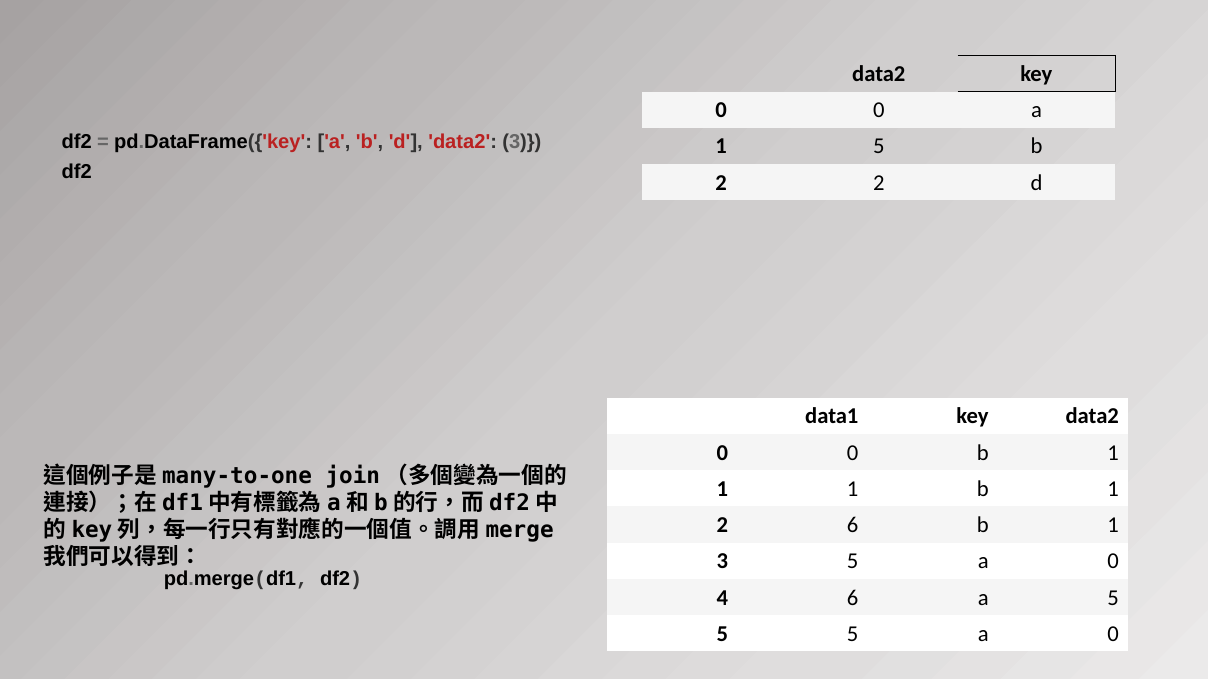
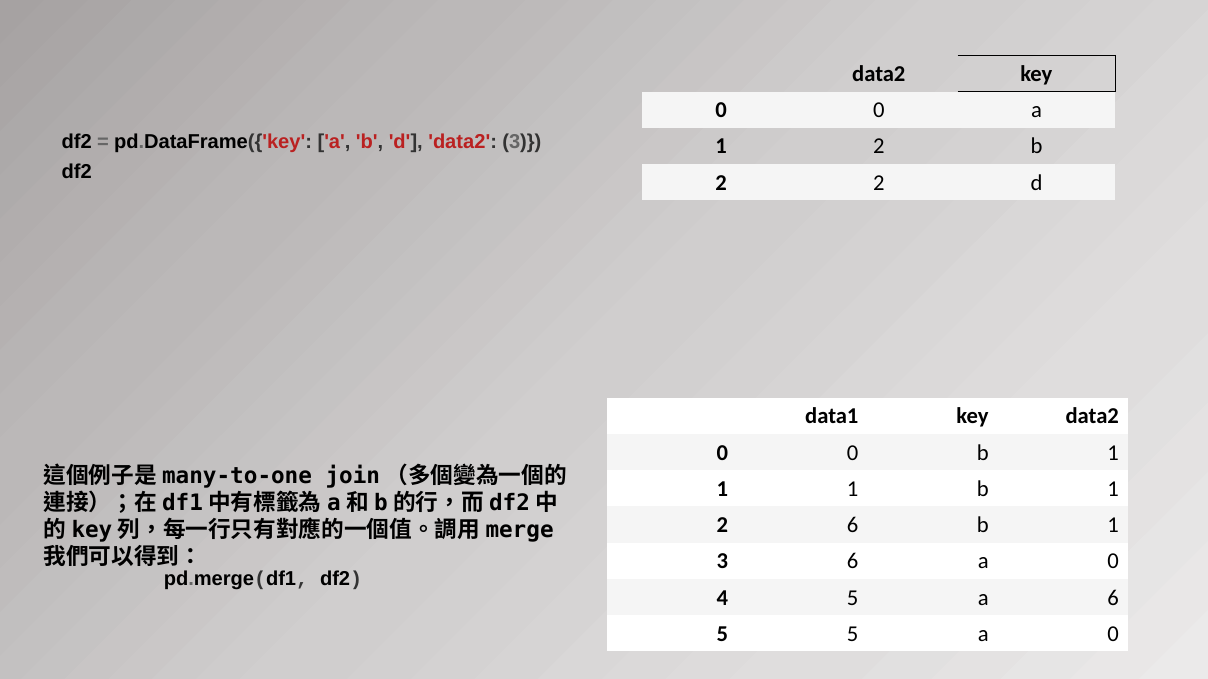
5: 5 -> 2 (879, 147)
3 5: 5 -> 6 (853, 562)
4 6: 6 -> 5 (853, 598)
a 5: 5 -> 6 (1113, 598)
